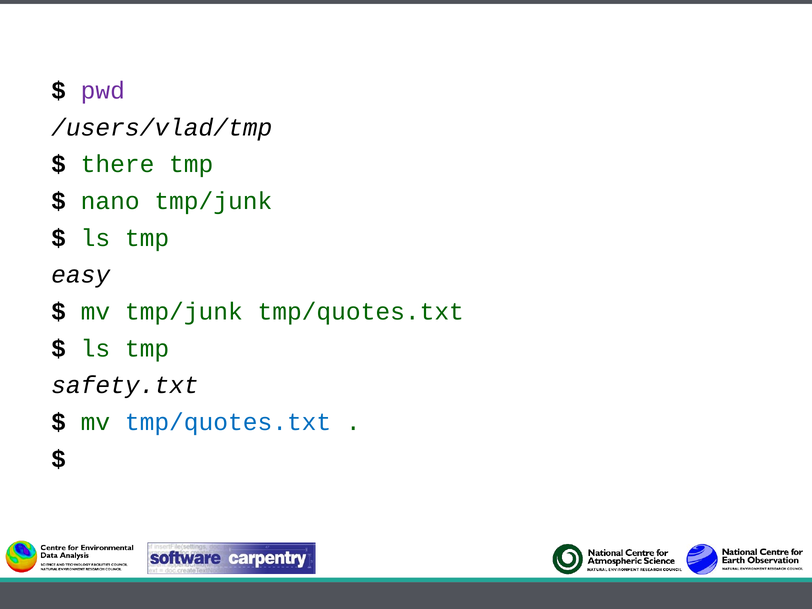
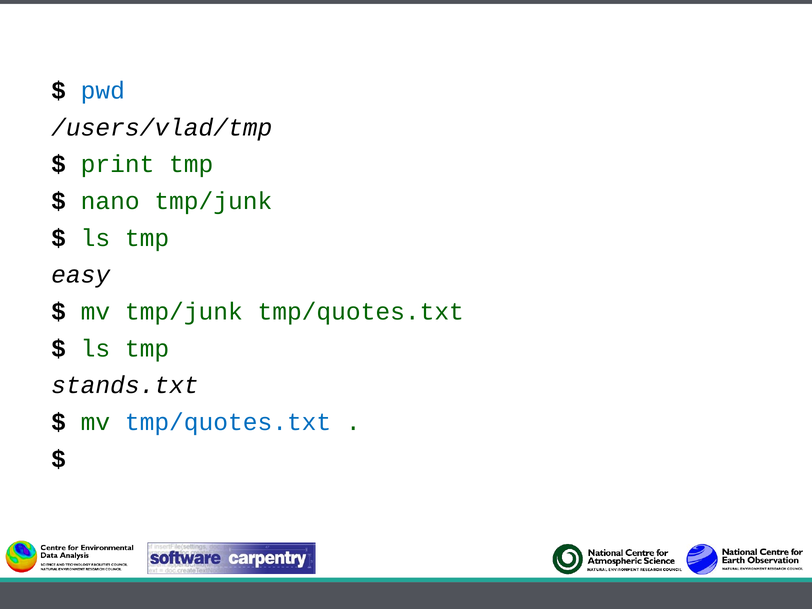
pwd colour: purple -> blue (103, 91)
there: there -> print (118, 164)
safety.txt: safety.txt -> stands.txt (125, 385)
